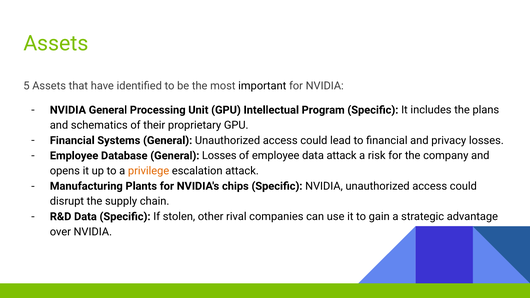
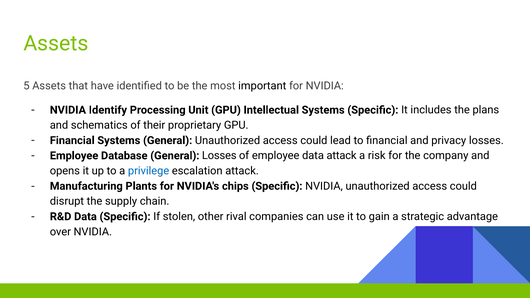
NVIDIA General: General -> Identify (108, 110)
Intellectual Program: Program -> Systems (323, 110)
privilege colour: orange -> blue (149, 171)
